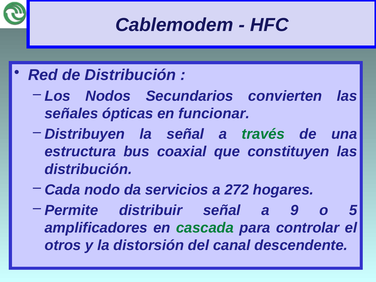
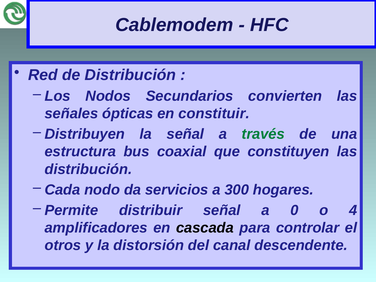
funcionar: funcionar -> constituir (214, 114)
272: 272 -> 300 (237, 190)
9: 9 -> 0 (294, 210)
5: 5 -> 4 (353, 210)
cascada colour: green -> black (205, 228)
